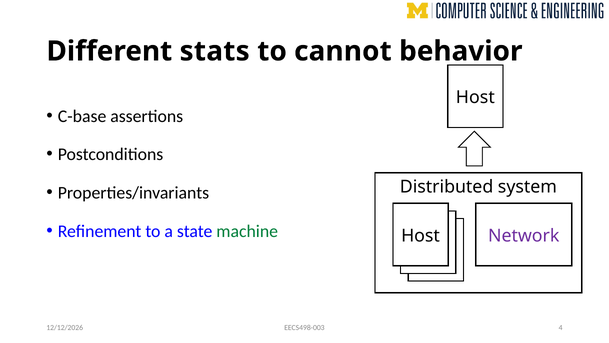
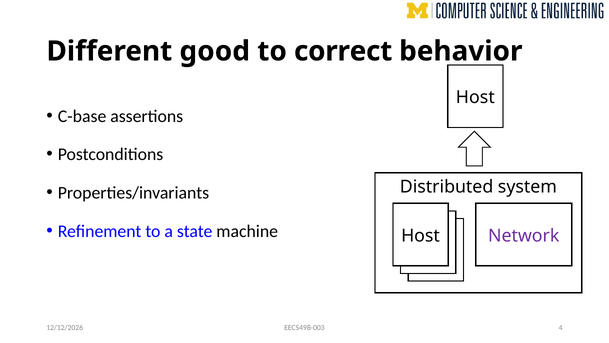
stats: stats -> good (215, 51)
cannot: cannot -> correct (343, 51)
machine colour: green -> black (247, 231)
